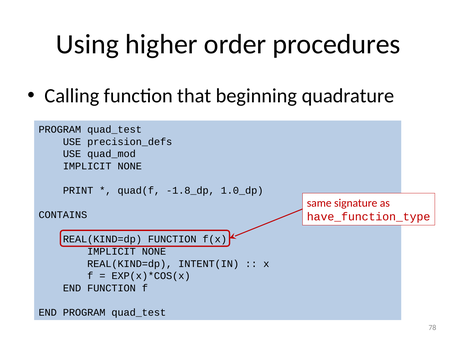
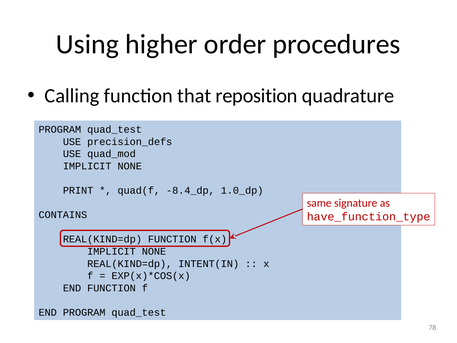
beginning: beginning -> reposition (257, 96)
-1.8_dp: -1.8_dp -> -8.4_dp (190, 190)
